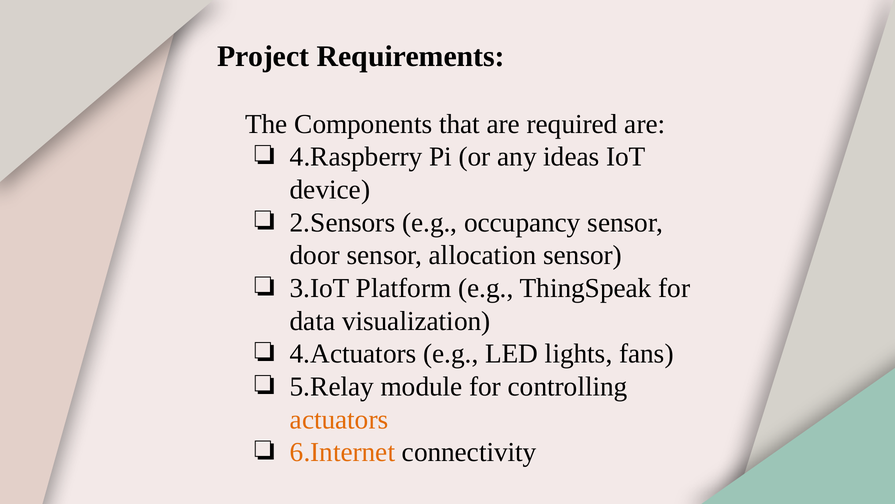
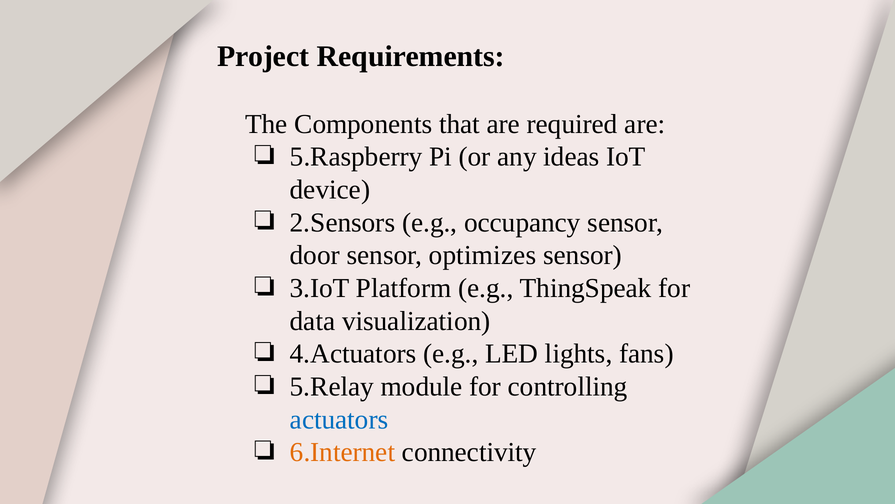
4.Raspberry: 4.Raspberry -> 5.Raspberry (356, 157)
allocation: allocation -> optimizes (483, 255)
actuators colour: orange -> blue (339, 419)
